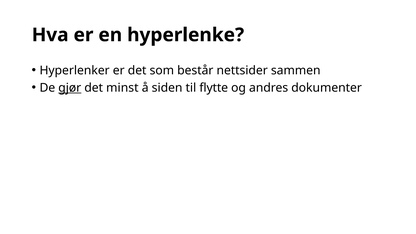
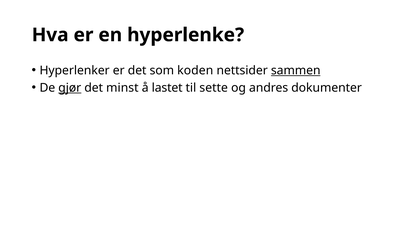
består: består -> koden (195, 70)
sammen underline: none -> present (296, 70)
siden: siden -> lastet (167, 88)
flytte: flytte -> sette (214, 88)
